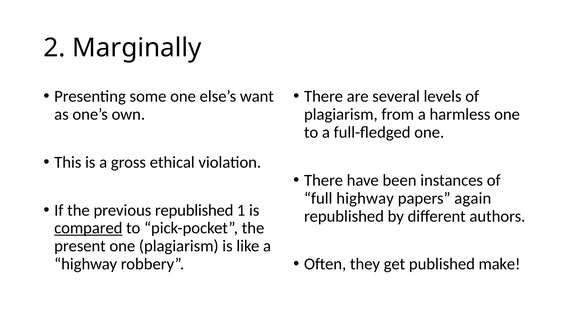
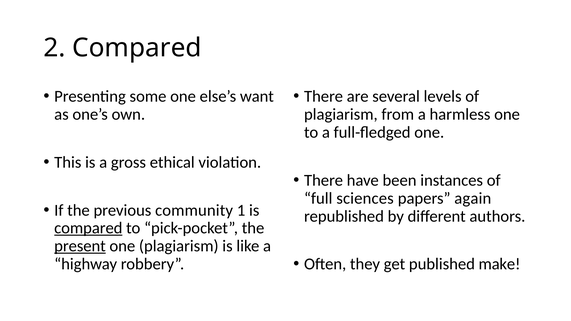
2 Marginally: Marginally -> Compared (137, 48)
full highway: highway -> sciences (365, 198)
previous republished: republished -> community (194, 210)
present underline: none -> present (80, 246)
